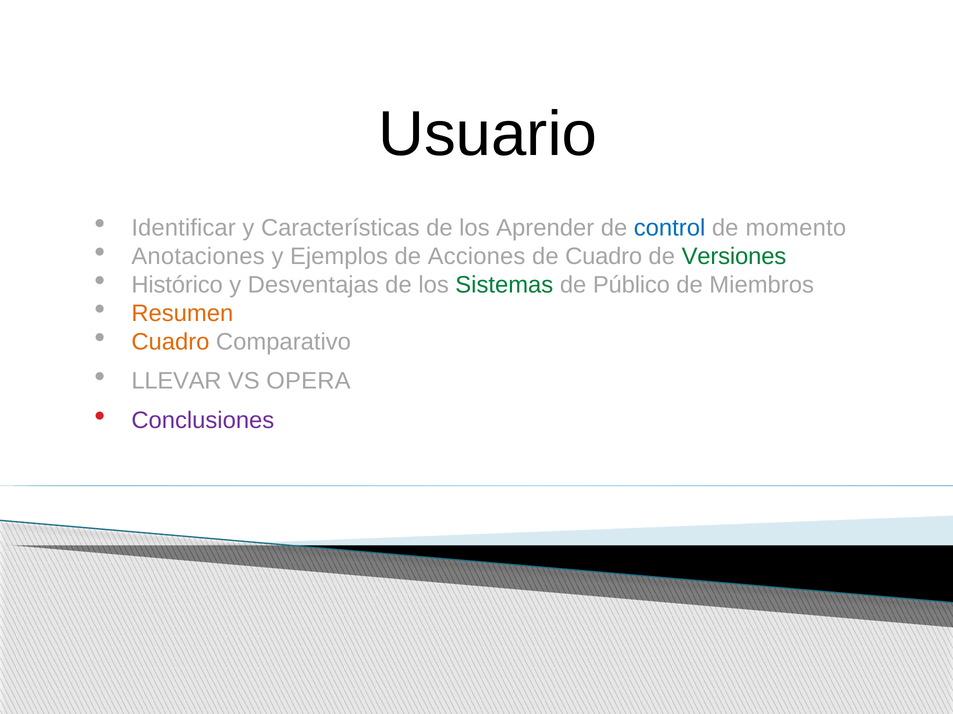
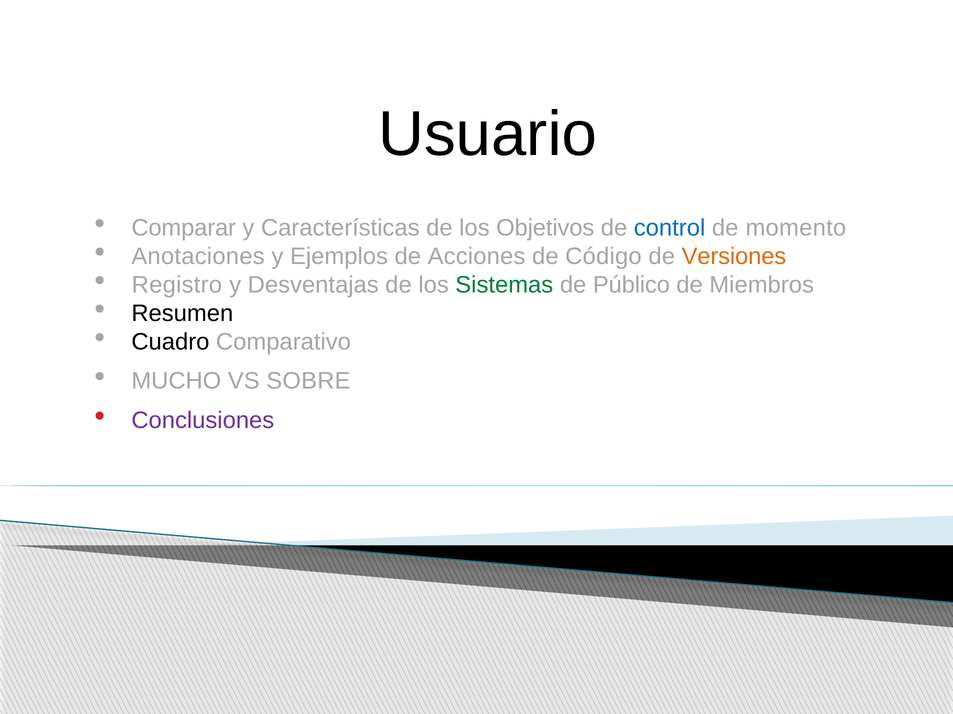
Identificar: Identificar -> Comparar (184, 228)
Aprender: Aprender -> Objetivos (545, 228)
de Cuadro: Cuadro -> Código (603, 257)
Versiones colour: green -> orange (734, 257)
Histórico: Histórico -> Registro (177, 285)
Resumen colour: orange -> black (182, 314)
Cuadro colour: orange -> black (170, 342)
LLEVAR: LLEVAR -> MUCHO (176, 381)
OPERA: OPERA -> SOBRE (308, 381)
